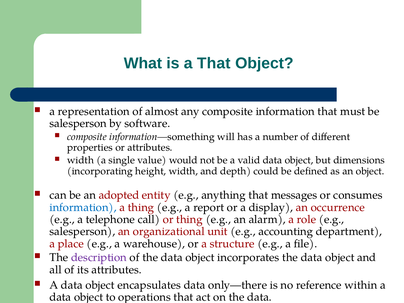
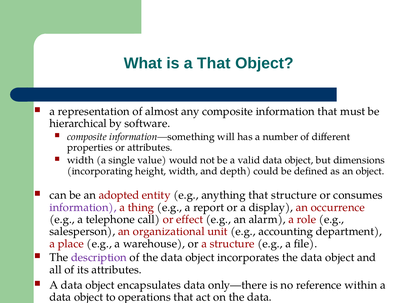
salesperson: salesperson -> hierarchical (78, 124)
that messages: messages -> structure (294, 195)
information colour: blue -> purple (83, 207)
or thing: thing -> effect (190, 219)
